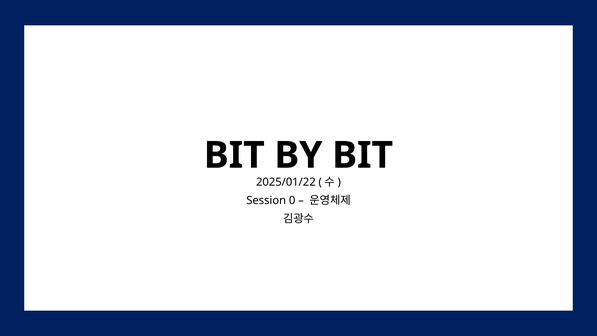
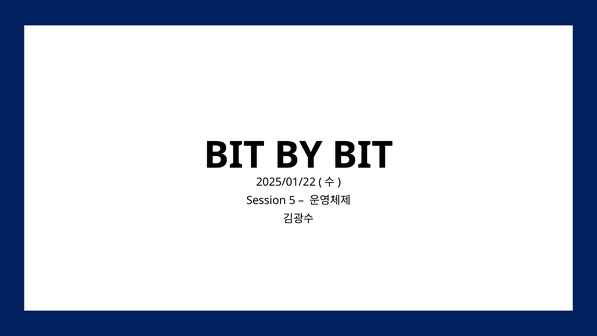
0: 0 -> 5 (292, 201)
